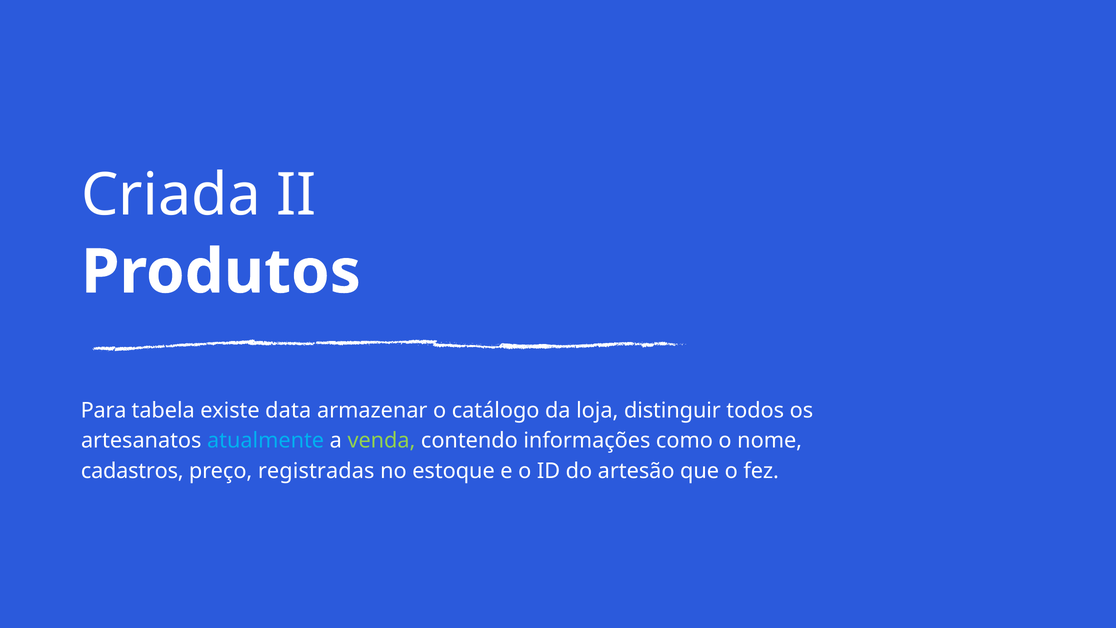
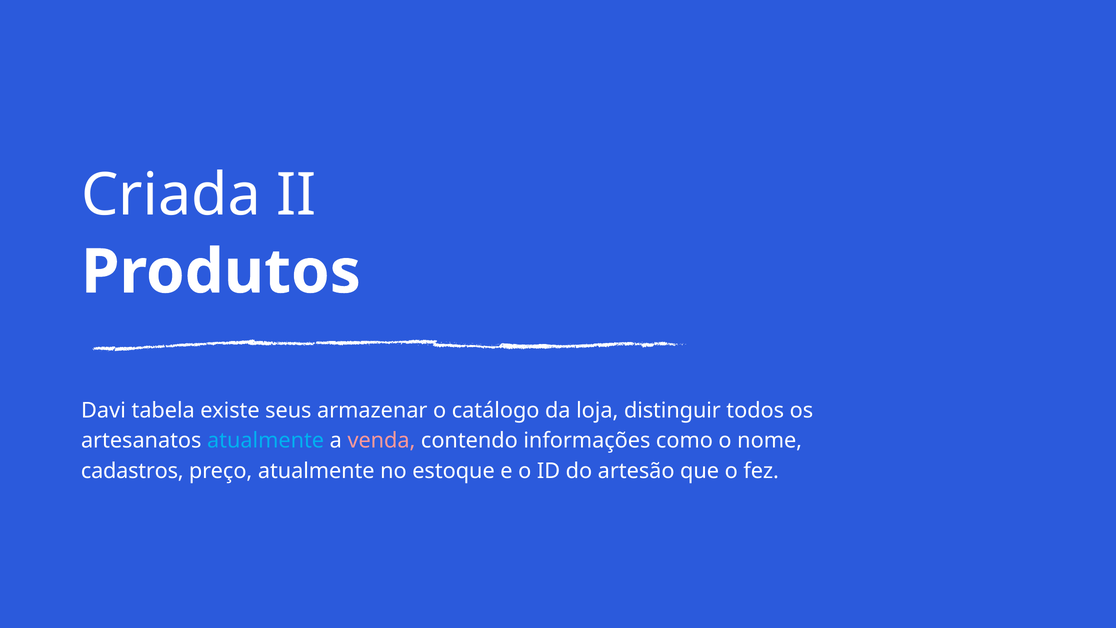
Para: Para -> Davi (103, 410)
data: data -> seus (288, 410)
venda colour: light green -> pink (381, 441)
preço registradas: registradas -> atualmente (316, 471)
